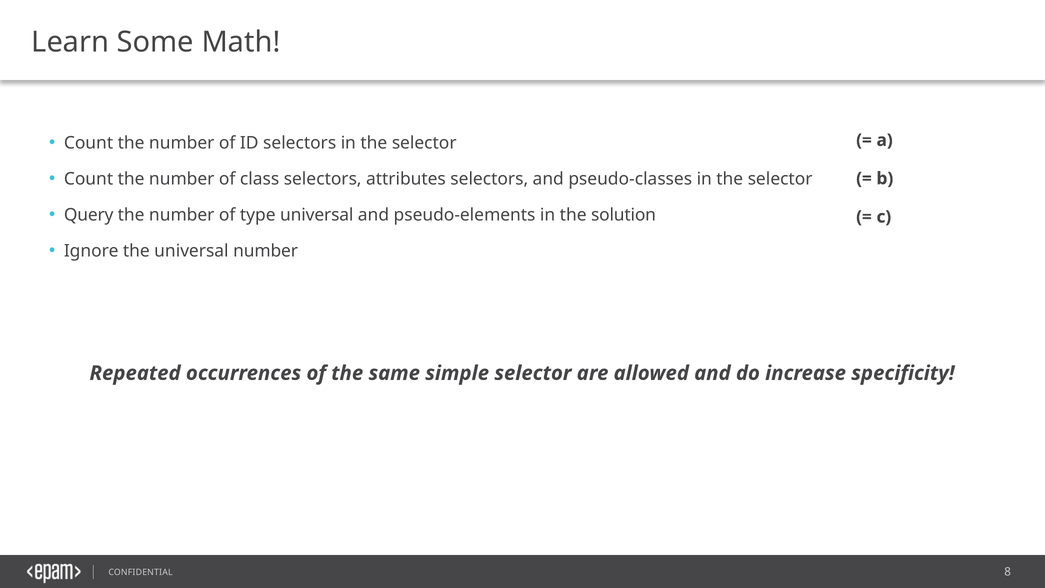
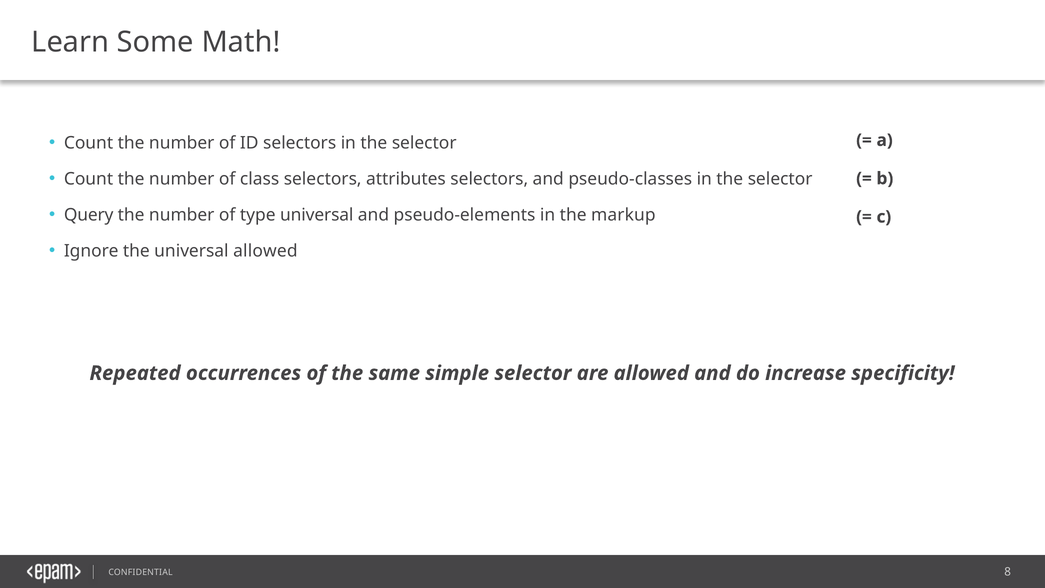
solution: solution -> markup (623, 215)
universal number: number -> allowed (265, 251)
